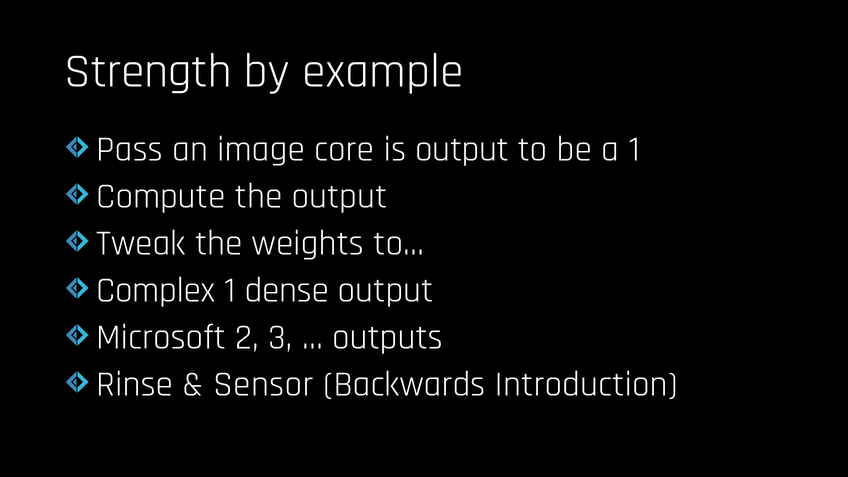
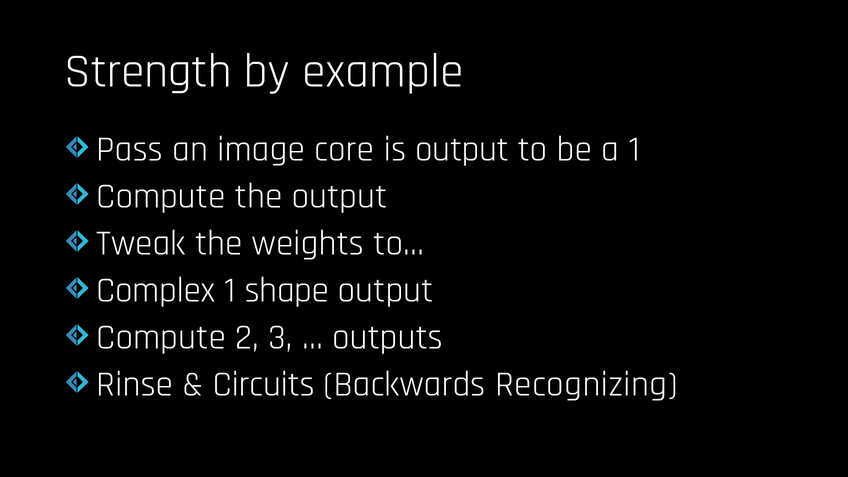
dense: dense -> shape (287, 290)
Microsoft: Microsoft -> Compute (161, 337)
Sensor: Sensor -> Circuits (264, 384)
Introduction: Introduction -> Recognizing (586, 384)
